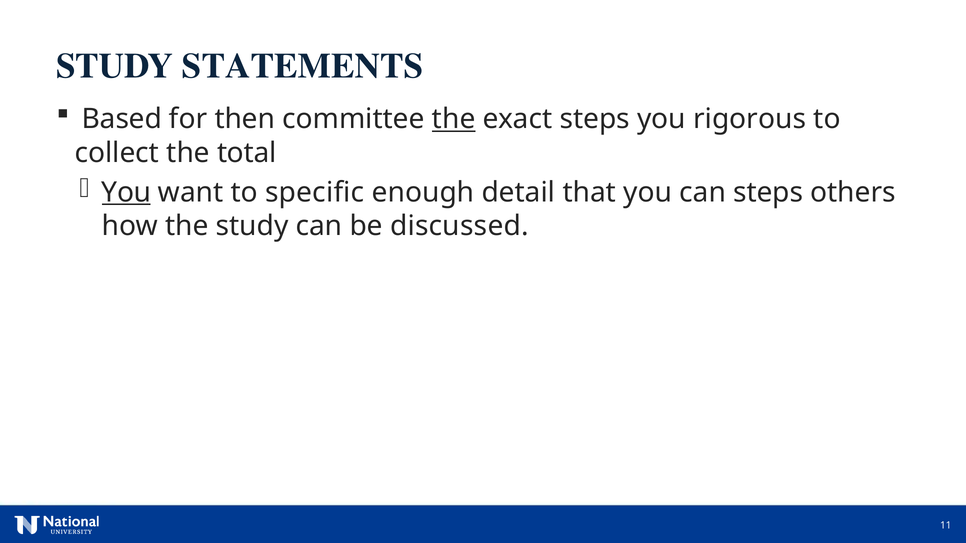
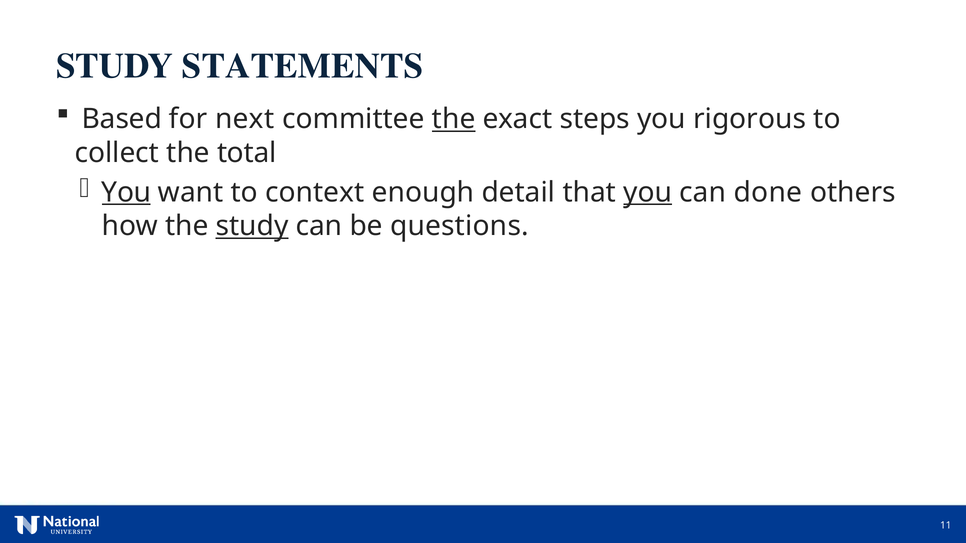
then: then -> next (245, 119)
specific: specific -> context (315, 192)
you underline: none -> present (648, 192)
can steps: steps -> done (768, 192)
study underline: none -> present (252, 226)
discussed: discussed -> questions (459, 226)
